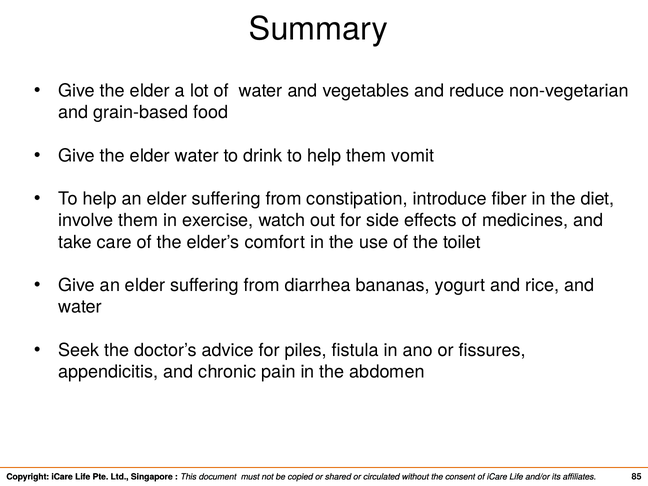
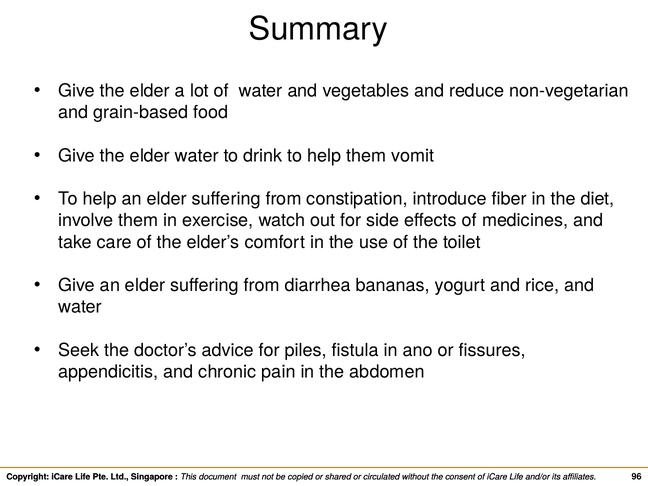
85: 85 -> 96 (637, 477)
